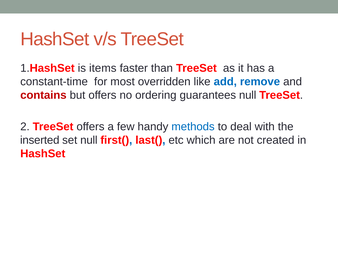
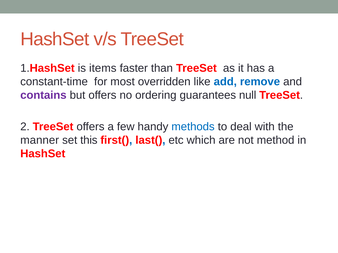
contains colour: red -> purple (43, 95)
inserted: inserted -> manner (40, 140)
set null: null -> this (89, 140)
created: created -> method (276, 140)
